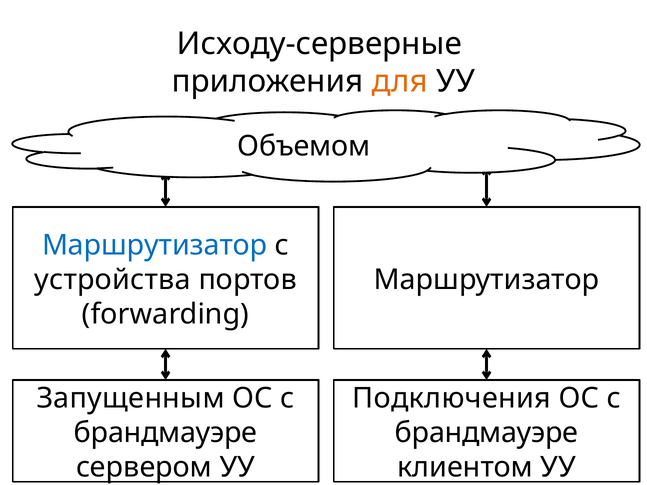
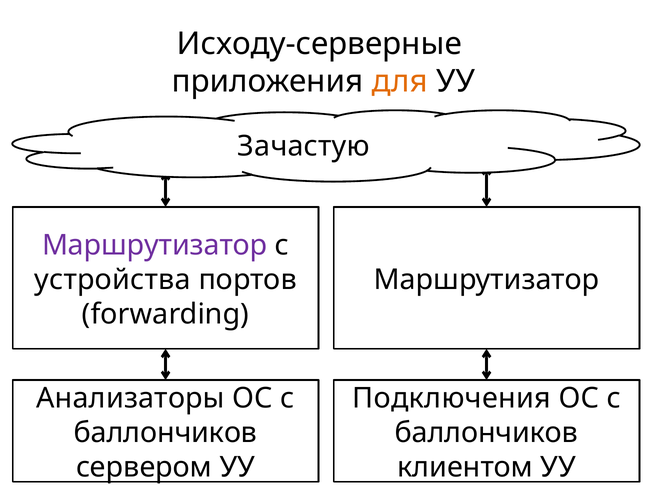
Объемом: Объемом -> Зачастую (304, 146)
Маршрутизатор colour: blue -> purple (155, 245)
Запущенным: Запущенным -> Анализаторы (131, 399)
брандмауэре: брандмауэре -> баллончиков (166, 433)
брандмауэре: брандмауэре -> баллончиков (487, 433)
